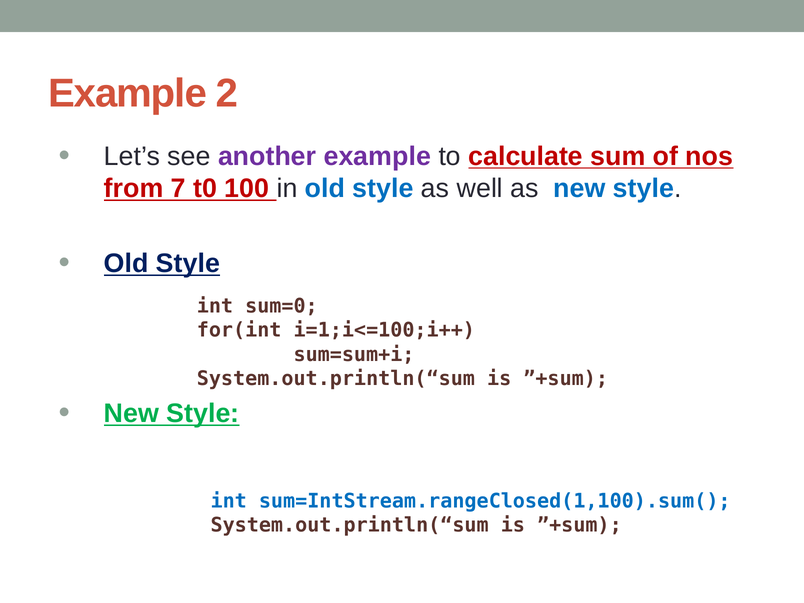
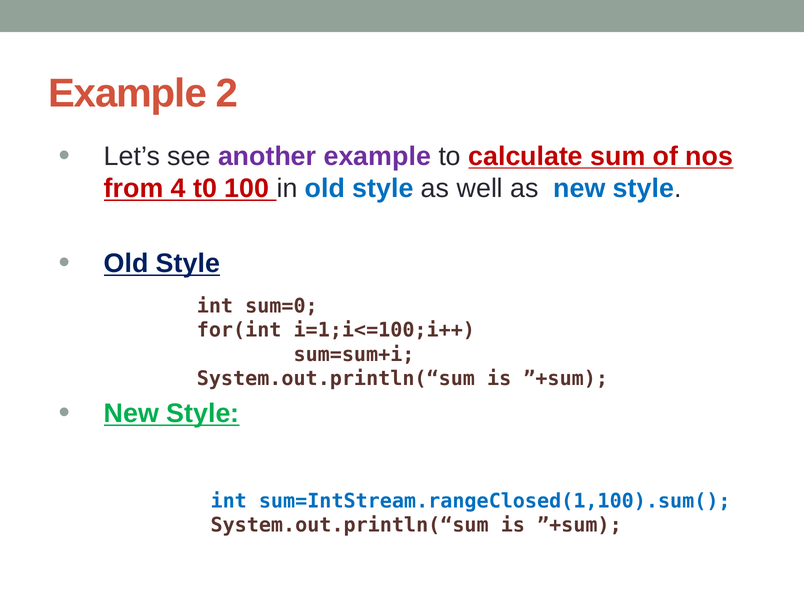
7: 7 -> 4 (178, 188)
